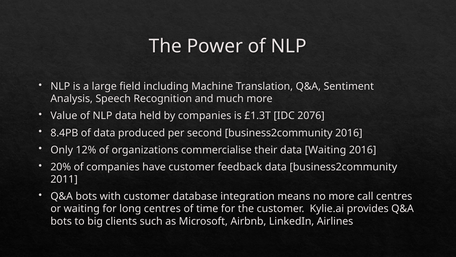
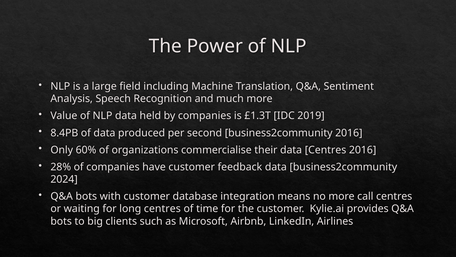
2076: 2076 -> 2019 (311, 116)
12%: 12% -> 60% (86, 150)
data Waiting: Waiting -> Centres (326, 150)
20%: 20% -> 28% (61, 167)
2011: 2011 -> 2024 (64, 179)
